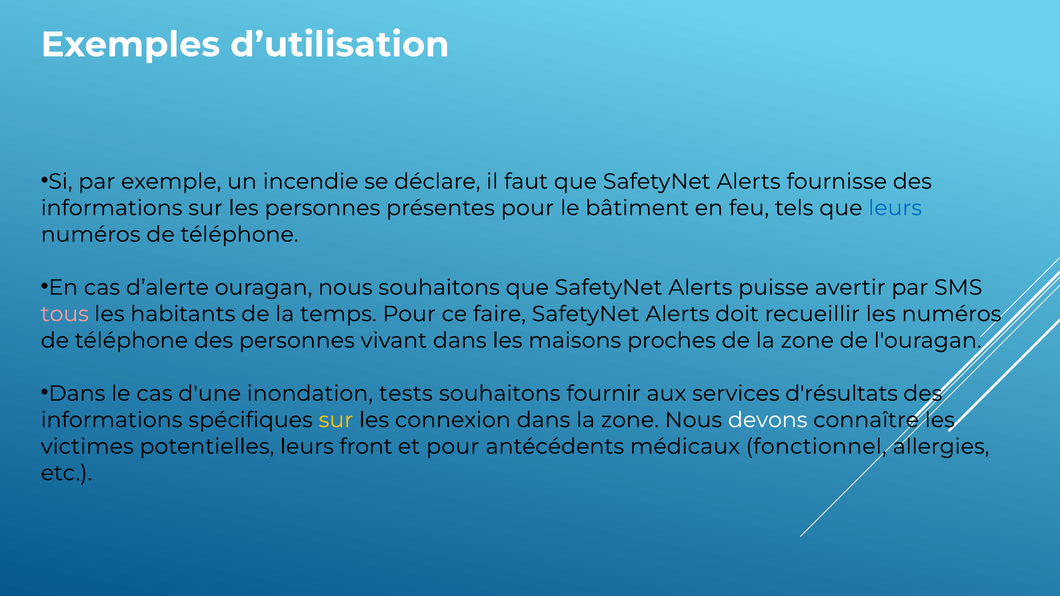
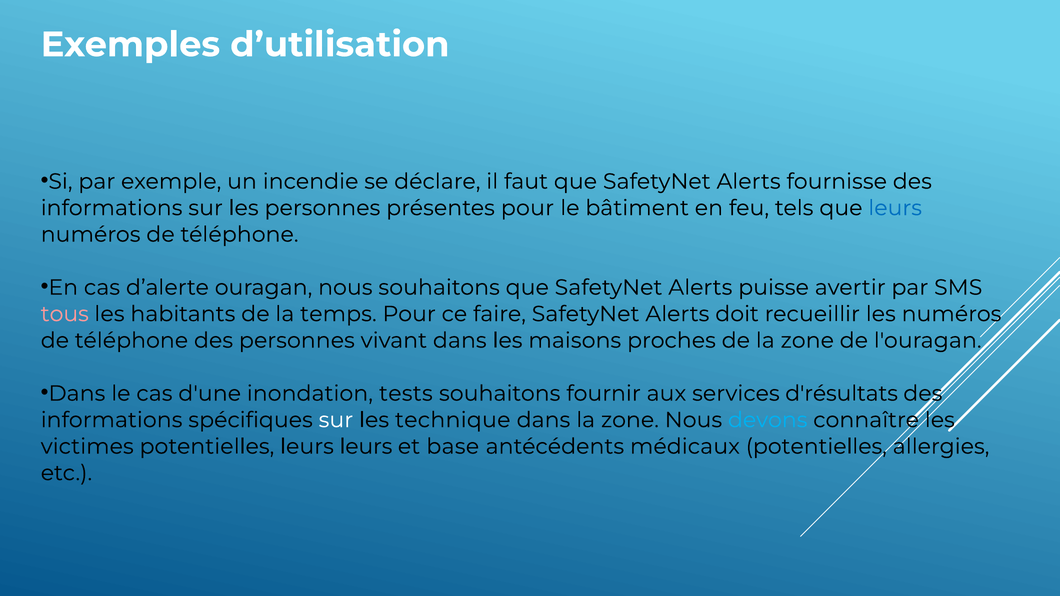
sur colour: yellow -> white (336, 420)
connexion: connexion -> technique (453, 420)
devons colour: white -> light blue (768, 420)
leurs front: front -> leurs (366, 447)
et pour: pour -> base (453, 447)
médicaux fonctionnel: fonctionnel -> potentielles (816, 447)
